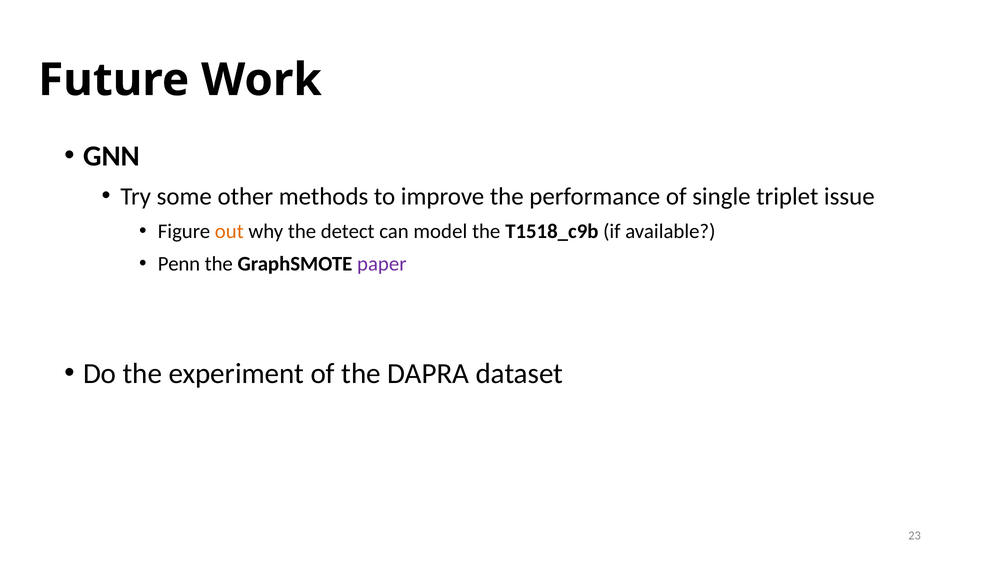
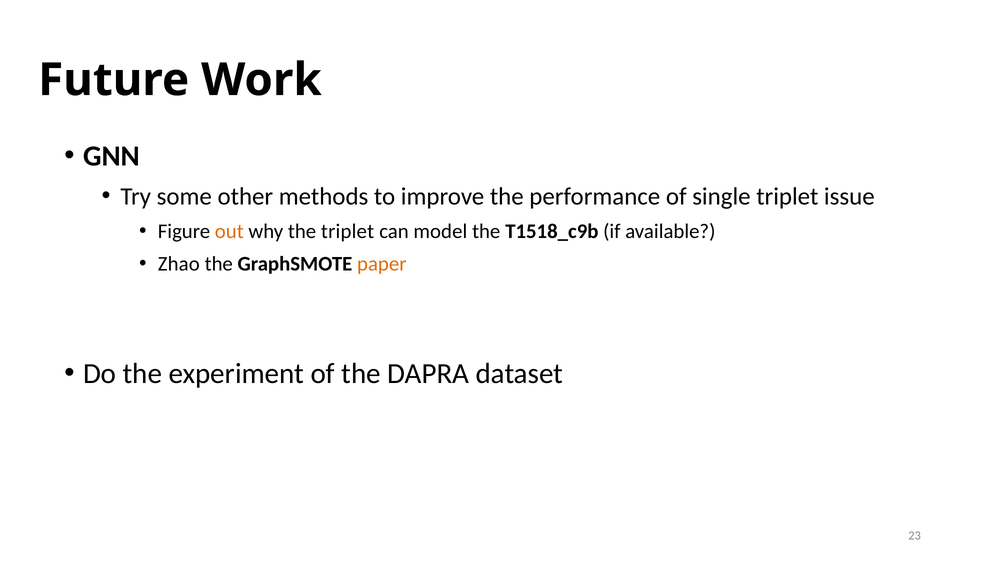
the detect: detect -> triplet (348, 231)
Penn: Penn -> Zhao (179, 264)
paper colour: purple -> orange (382, 264)
